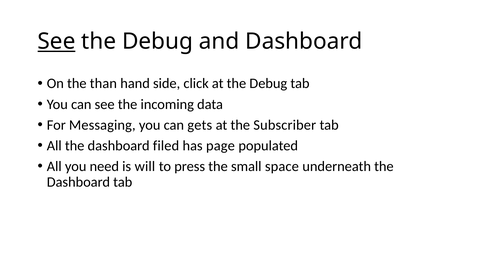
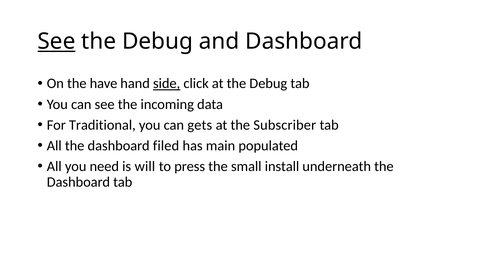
than: than -> have (104, 83)
side underline: none -> present (167, 83)
Messaging: Messaging -> Traditional (102, 125)
page: page -> main (221, 145)
space: space -> install (282, 166)
